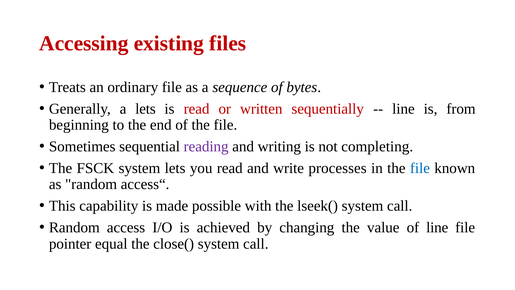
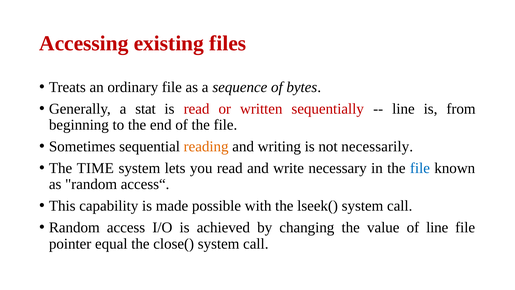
a lets: lets -> stat (146, 109)
reading colour: purple -> orange (206, 146)
completing: completing -> necessarily (377, 146)
FSCK: FSCK -> TIME (95, 168)
processes: processes -> necessary (338, 168)
